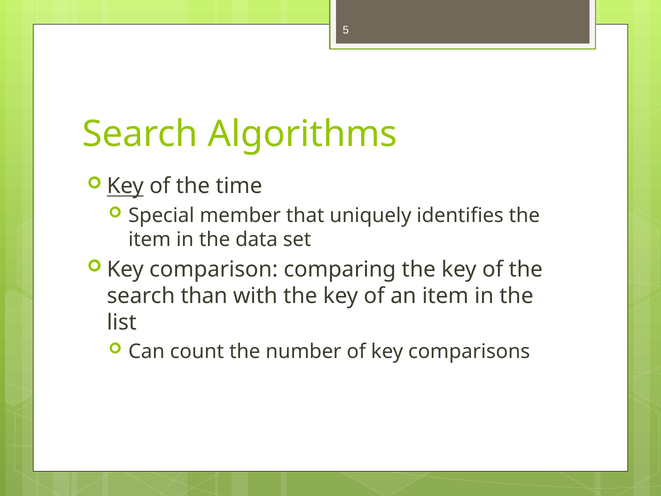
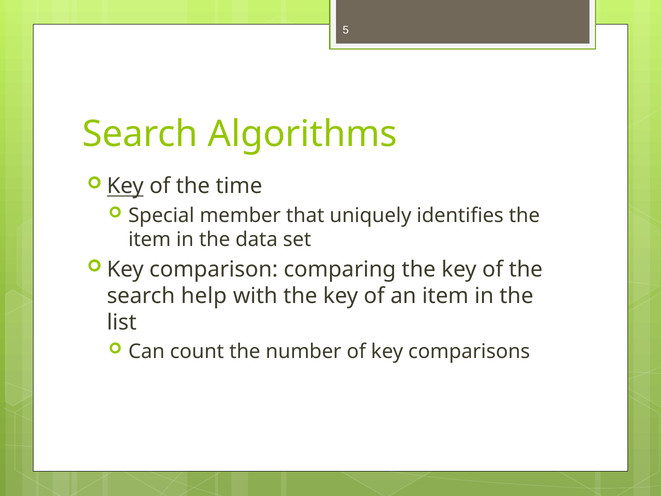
than: than -> help (204, 296)
